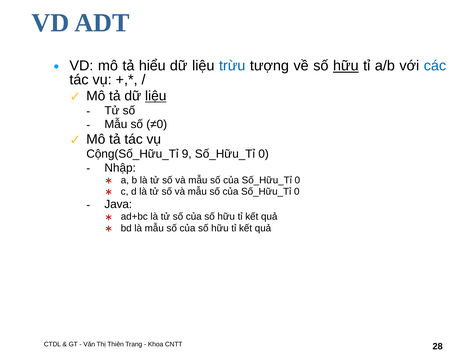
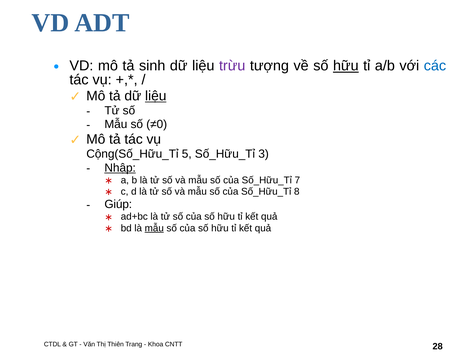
hiểu: hiểu -> sinh (152, 66)
trừu colour: blue -> purple (232, 66)
9: 9 -> 5 (187, 154)
0: 0 -> 3 (264, 154)
Nhập underline: none -> present (120, 167)
0: 0 -> 7 (297, 180)
0: 0 -> 8 (297, 191)
Java: Java -> Giúp (118, 204)
mẫu underline: none -> present (154, 228)
